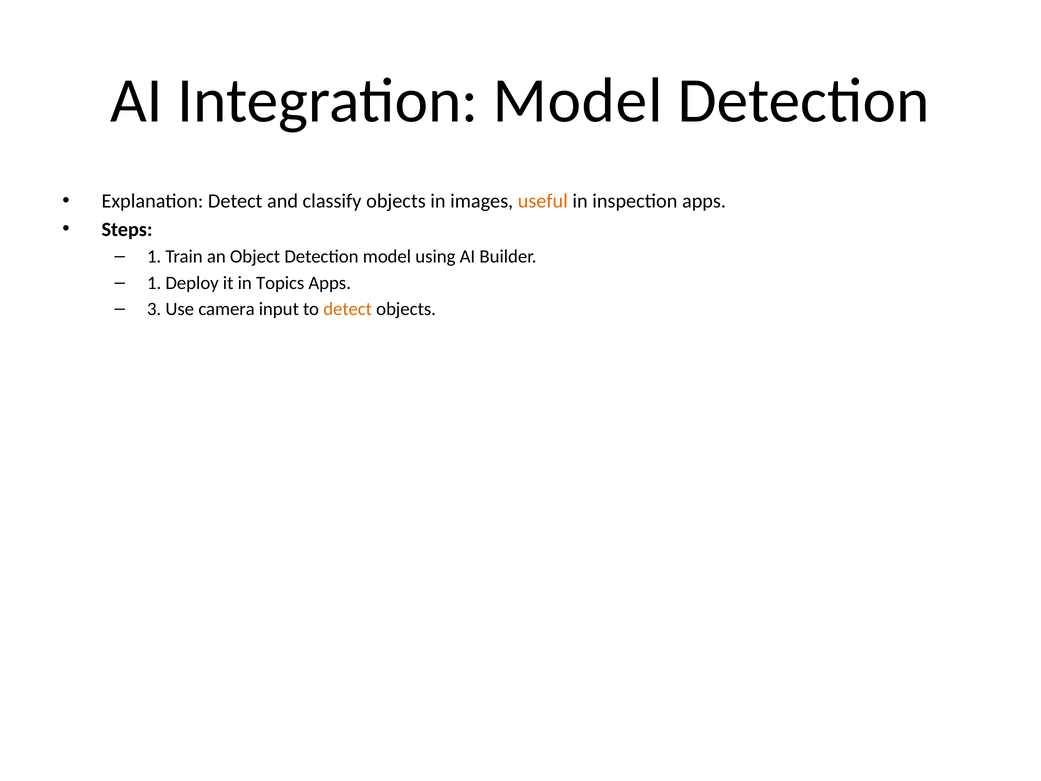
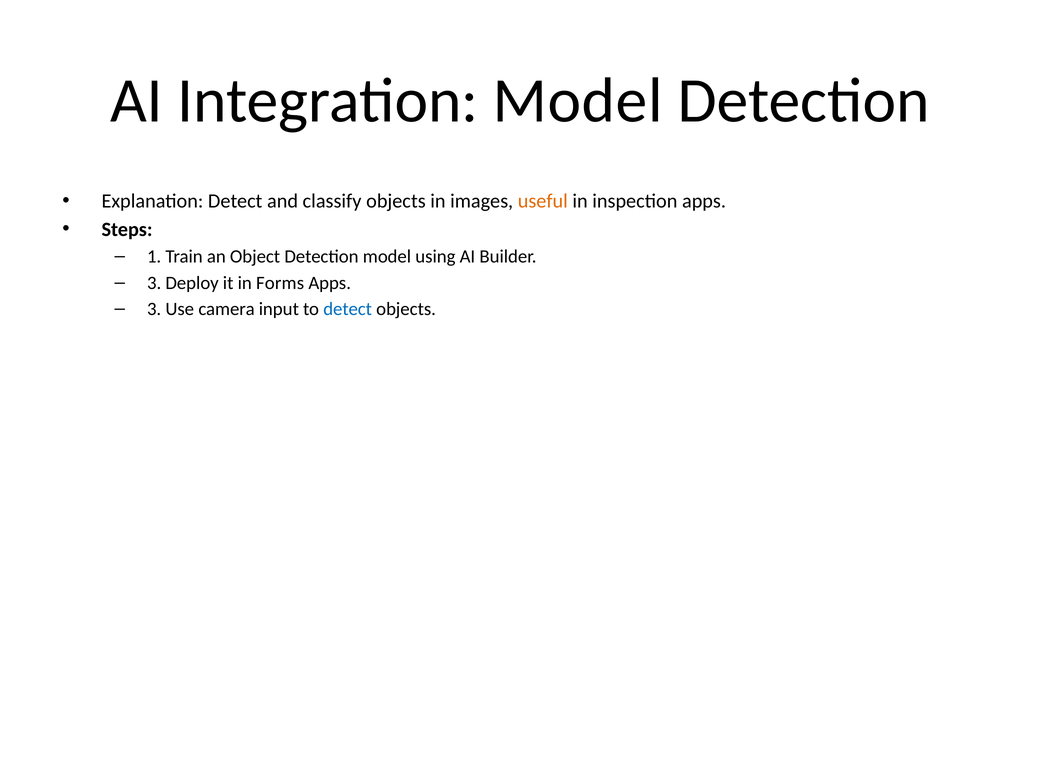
1: 1 -> 3 (154, 283)
Topics: Topics -> Forms (280, 283)
detect colour: orange -> blue (348, 309)
